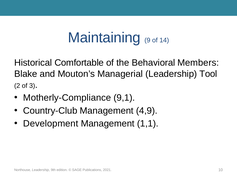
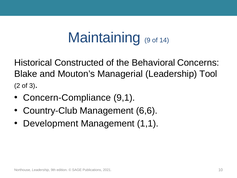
Comfortable: Comfortable -> Constructed (79, 63)
Members: Members -> Concerns (198, 63)
Motherly-Compliance: Motherly-Compliance -> Concern-Compliance (67, 98)
4,9: 4,9 -> 6,6 (147, 110)
